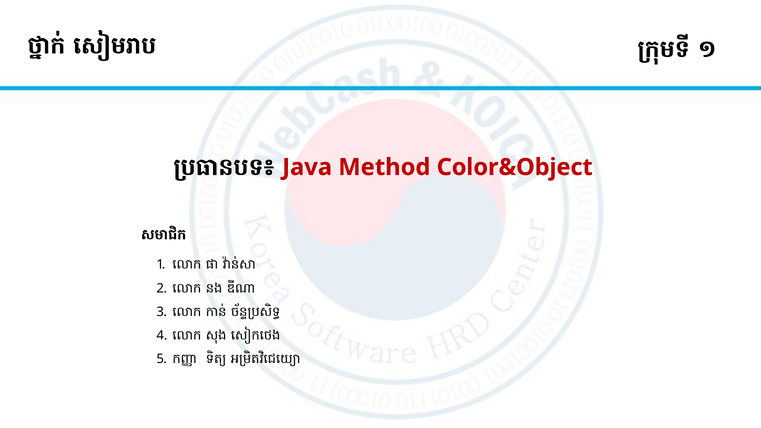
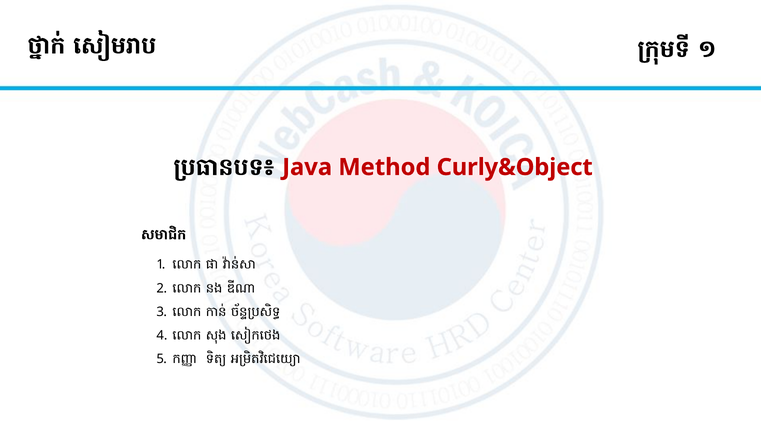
Color&Object: Color&Object -> Curly&Object (515, 167)
